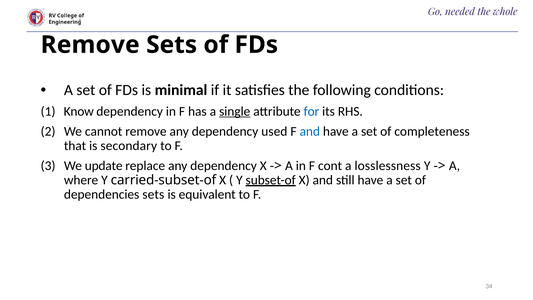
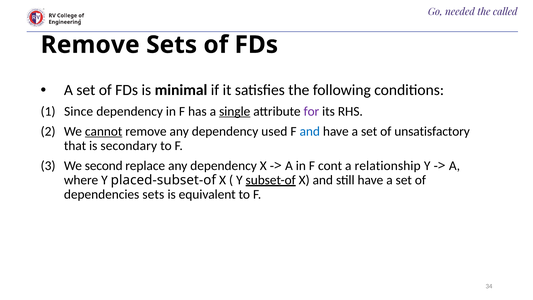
whole: whole -> called (505, 12)
Know: Know -> Since (79, 111)
for colour: blue -> purple (311, 111)
cannot underline: none -> present (104, 131)
completeness: completeness -> unsatisfactory (432, 131)
update: update -> second (104, 166)
losslessness: losslessness -> relationship (388, 166)
carried-subset-of: carried-subset-of -> placed-subset-of (163, 180)
